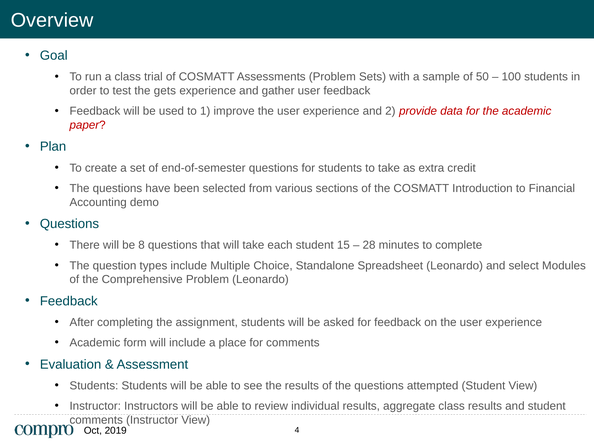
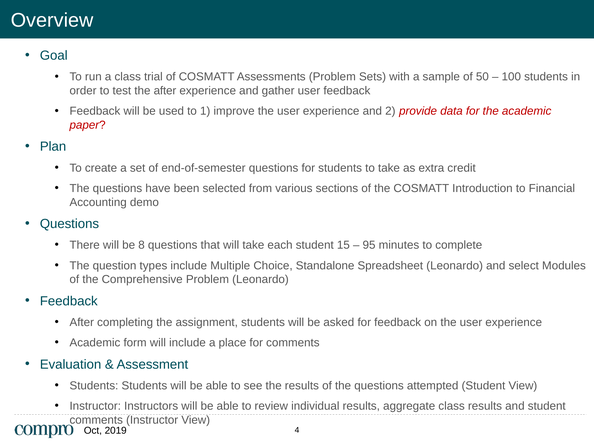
the gets: gets -> after (165, 91)
28: 28 -> 95 (369, 245)
